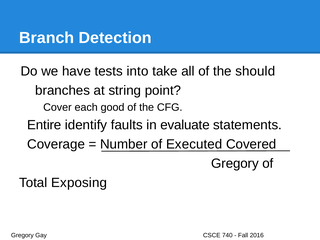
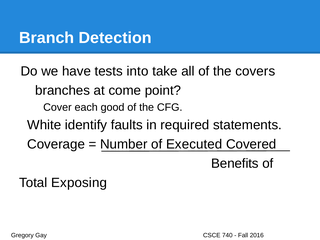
should: should -> covers (255, 71)
string: string -> come (125, 91)
Entire: Entire -> White (44, 125)
evaluate: evaluate -> required (185, 125)
Gregory: Gregory -> Benefits (235, 163)
